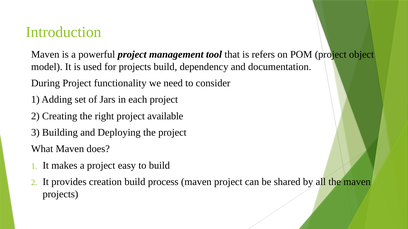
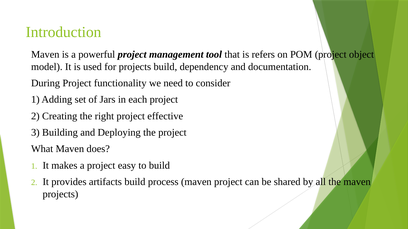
available: available -> effective (165, 116)
creation: creation -> artifacts (105, 182)
